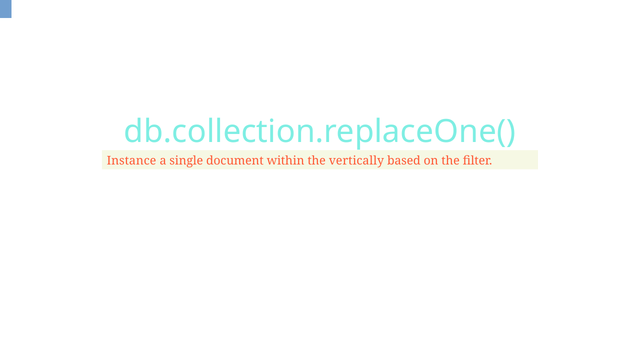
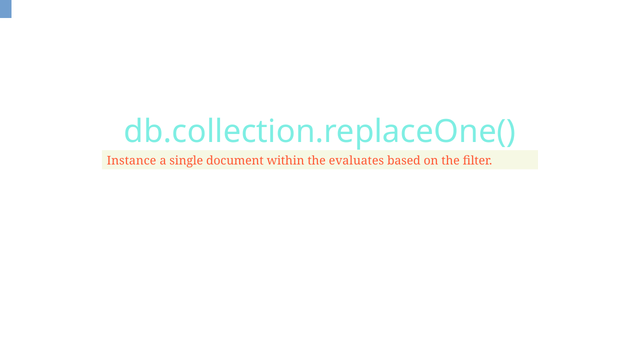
vertically: vertically -> evaluates (356, 161)
